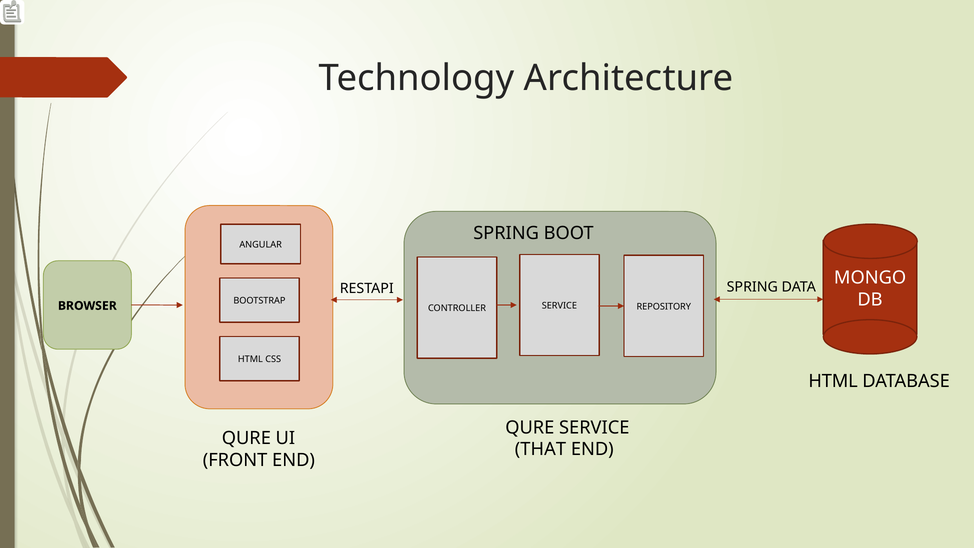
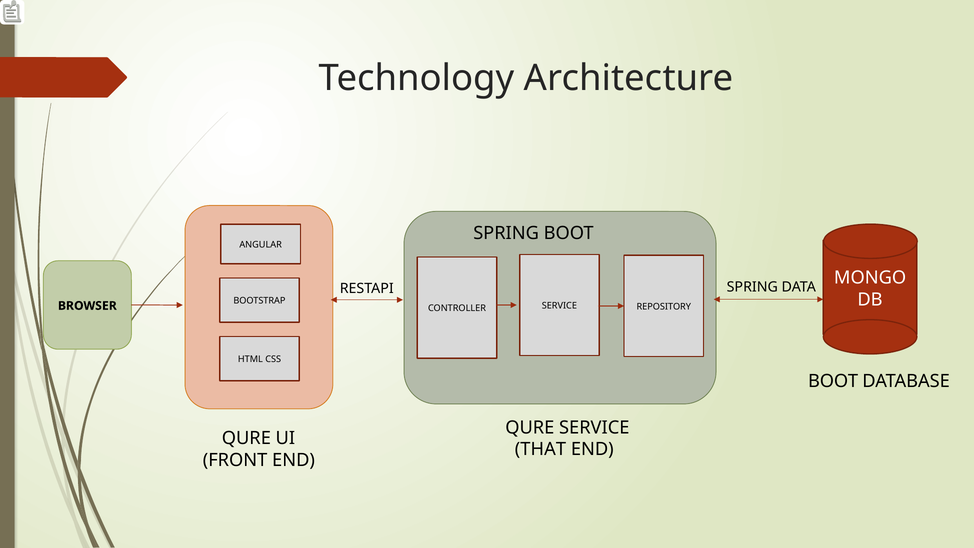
HTML: HTML -> BOOT (833, 381)
